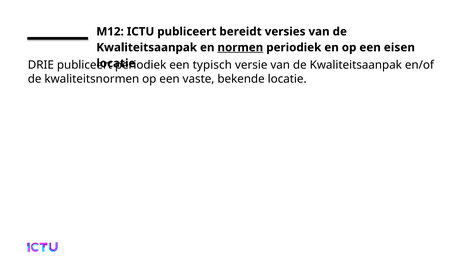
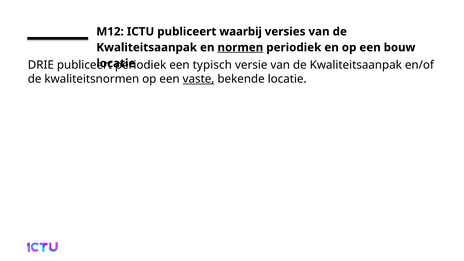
bereidt: bereidt -> waarbij (241, 32)
eisen: eisen -> bouw (400, 47)
vaste underline: none -> present (199, 79)
